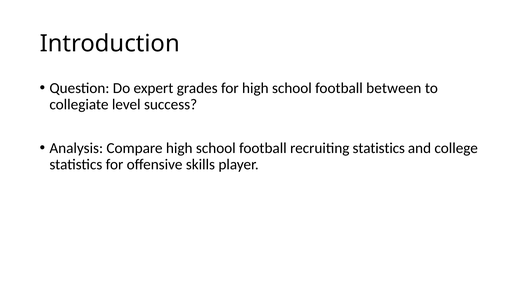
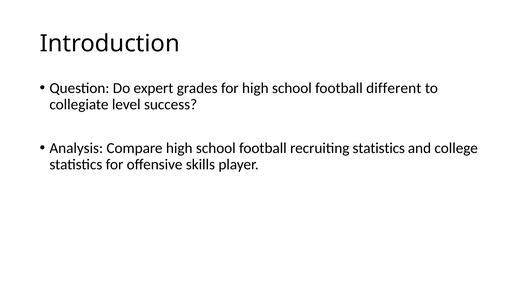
between: between -> different (394, 88)
